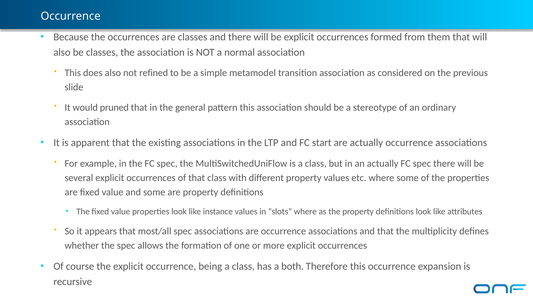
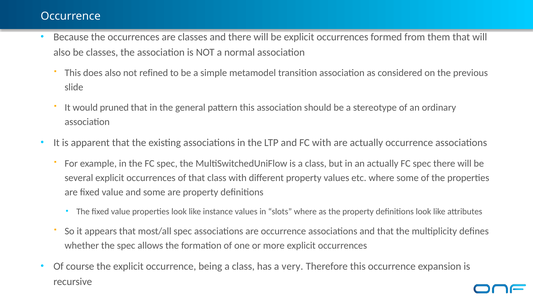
FC start: start -> with (322, 143)
both: both -> very (292, 266)
